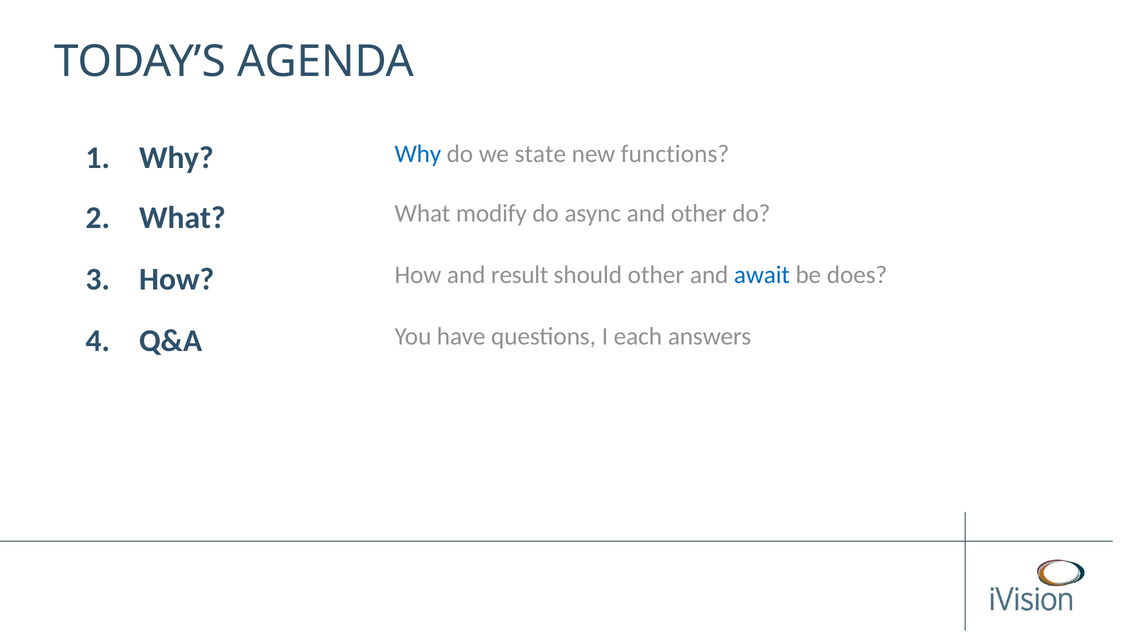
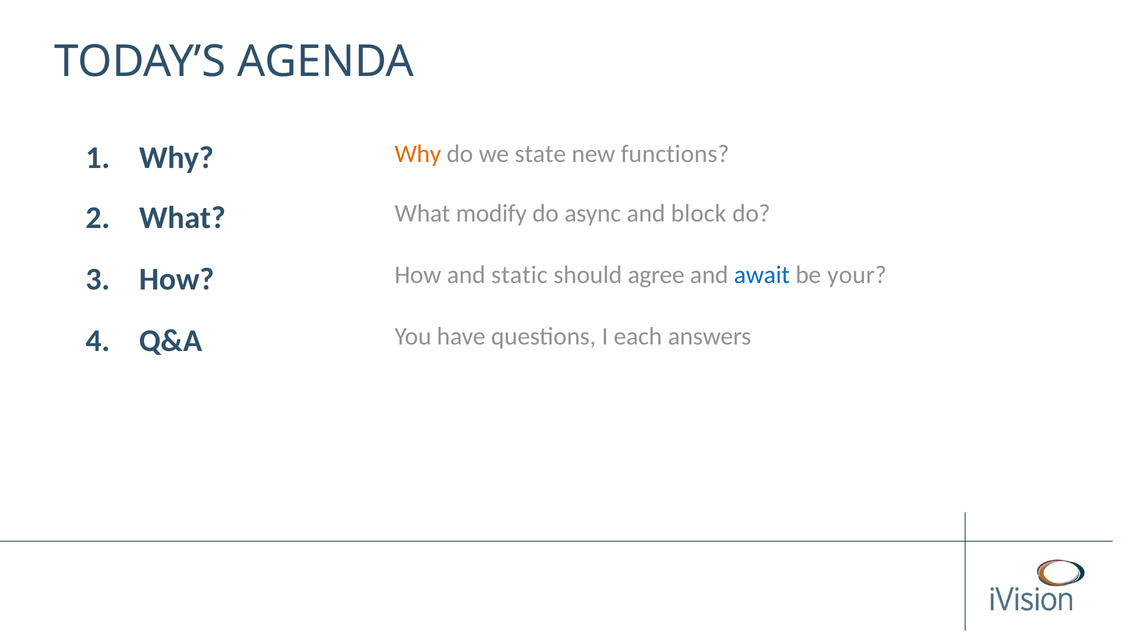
Why colour: blue -> orange (418, 154)
and other: other -> block (699, 213)
result: result -> static (519, 275)
should other: other -> agree (656, 275)
does: does -> your (857, 275)
